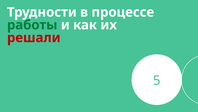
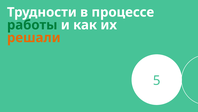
решали colour: red -> orange (34, 38)
